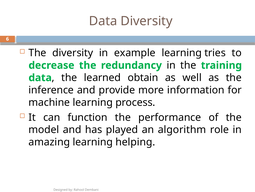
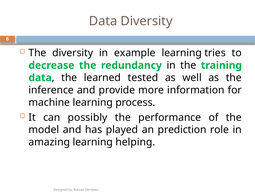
obtain: obtain -> tested (143, 77)
function: function -> possibly (88, 117)
algorithm: algorithm -> prediction (182, 129)
